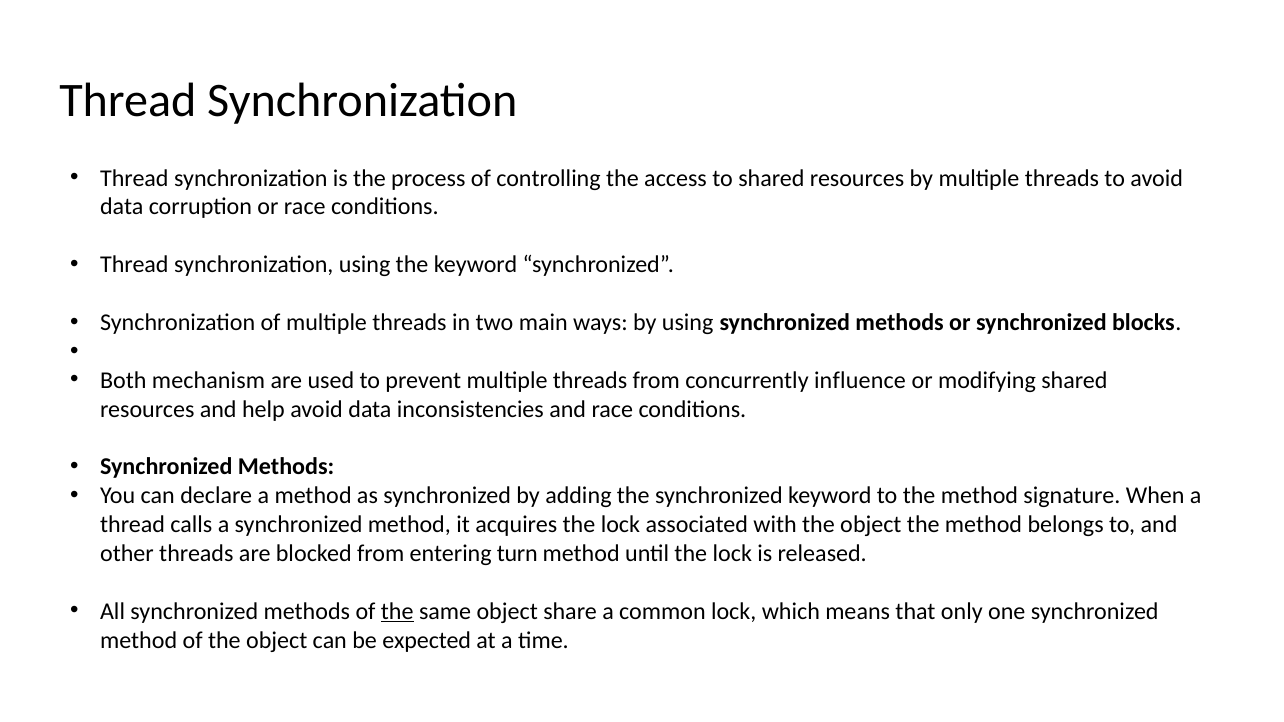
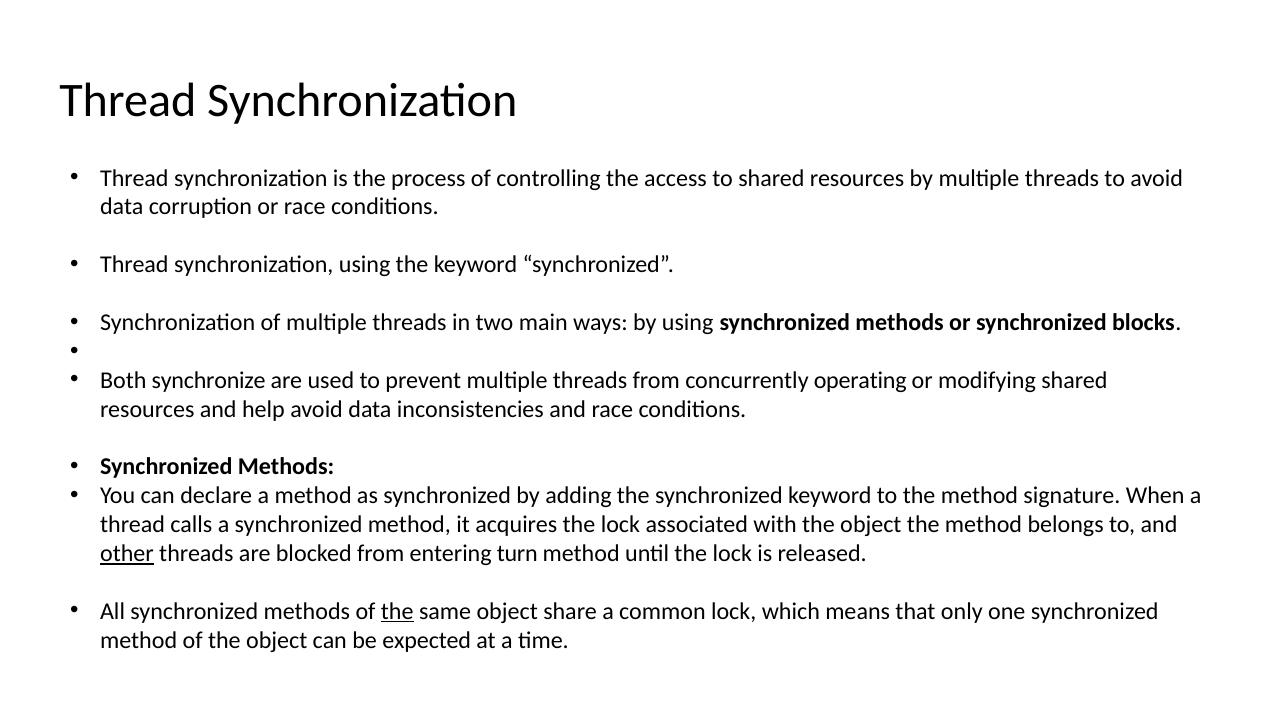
mechanism: mechanism -> synchronize (209, 380)
influence: influence -> operating (860, 380)
other underline: none -> present (127, 554)
